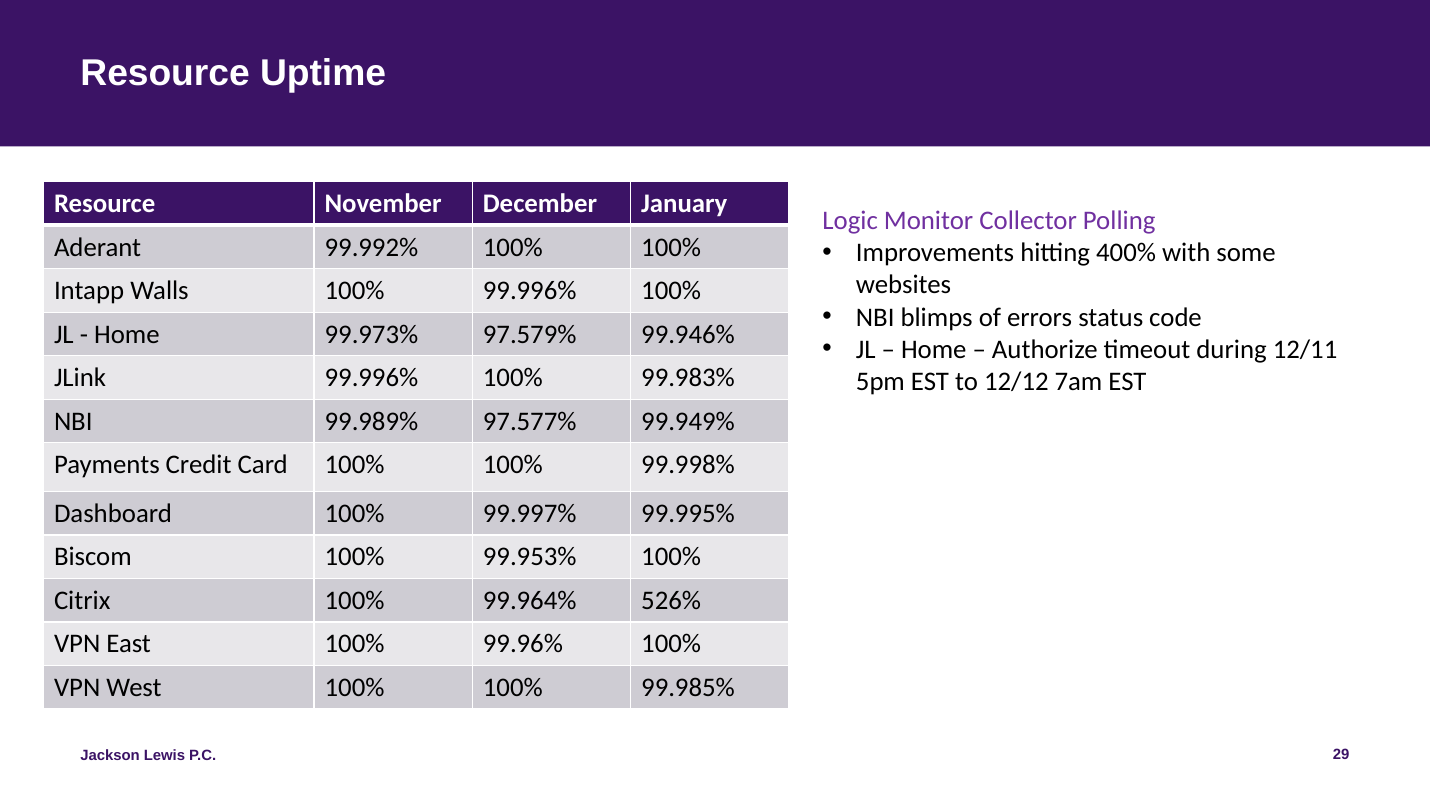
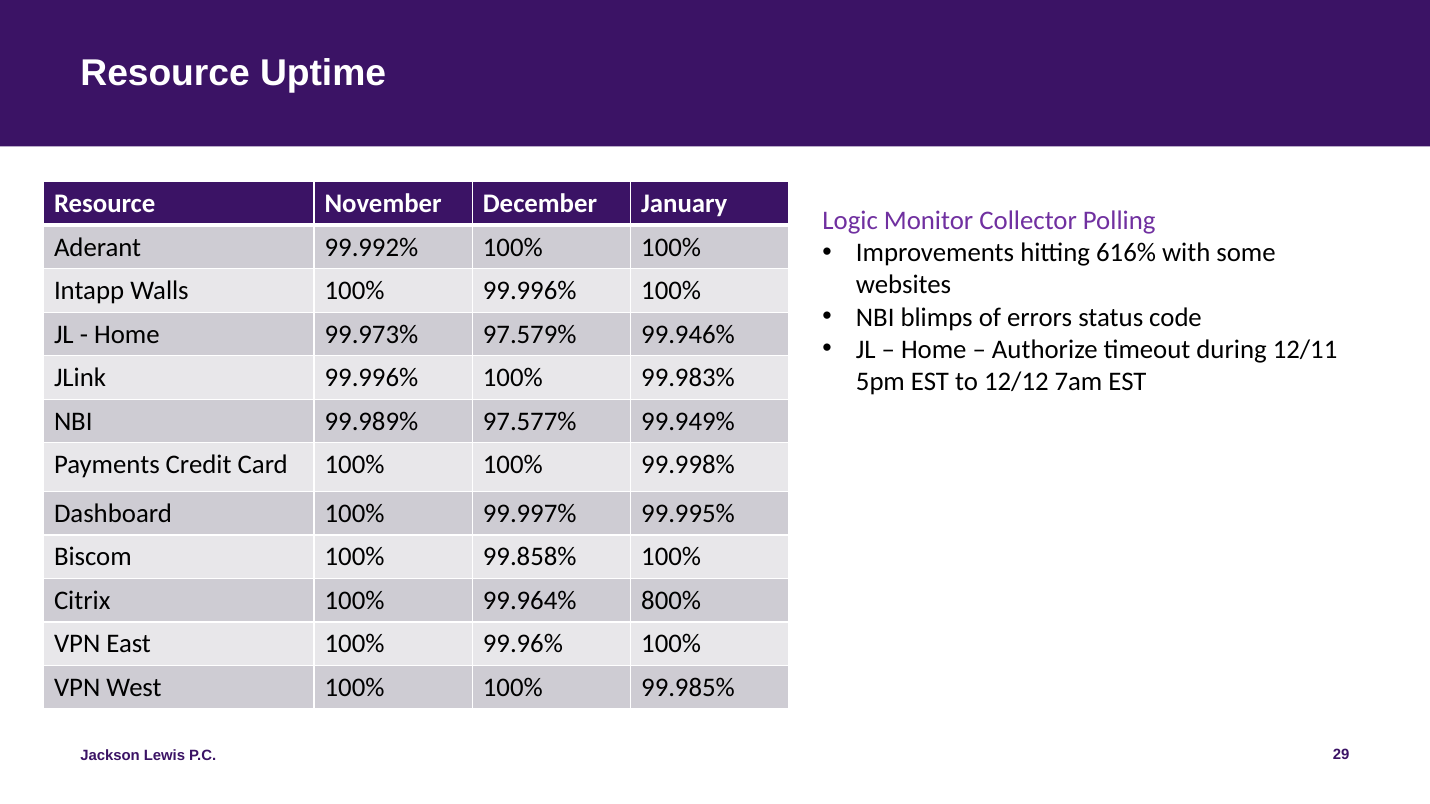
400%: 400% -> 616% (1126, 253)
99.953%: 99.953% -> 99.858% (530, 557)
526%: 526% -> 800% (671, 601)
